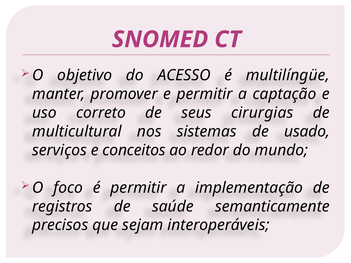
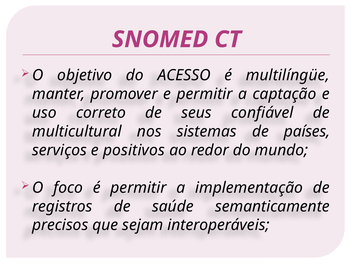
cirurgias: cirurgias -> confiável (262, 113)
usado: usado -> países (307, 132)
conceitos: conceitos -> positivos (134, 150)
